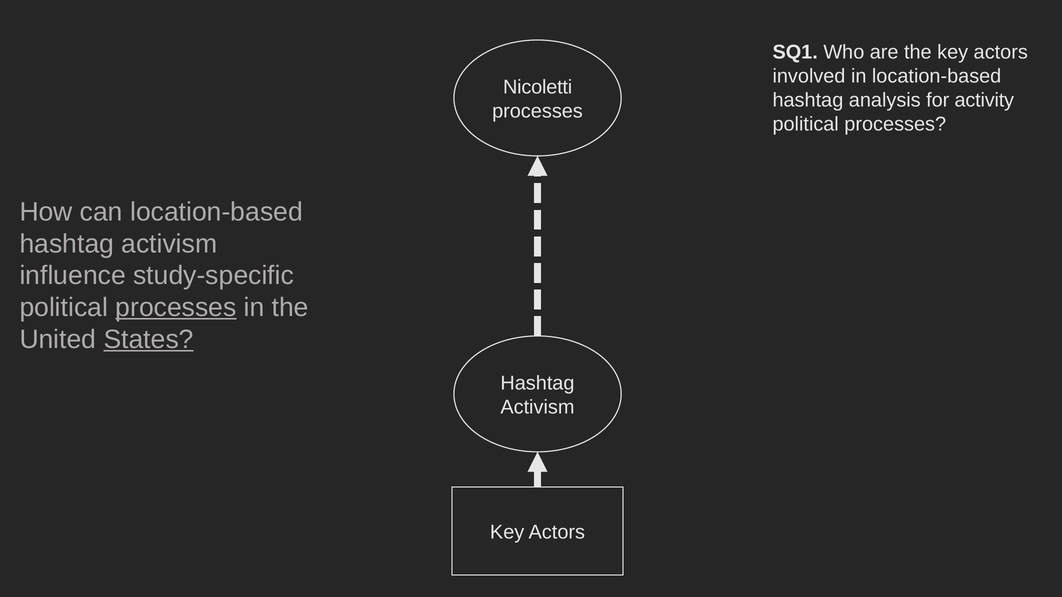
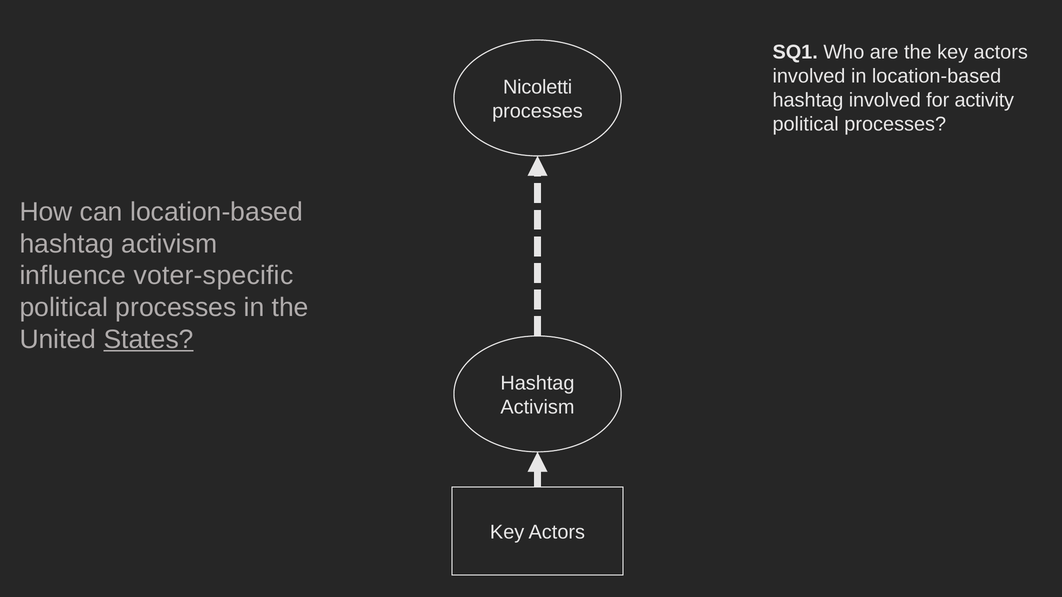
hashtag analysis: analysis -> involved (885, 100)
study-specific: study-specific -> voter-specific (213, 276)
processes underline: present -> none (176, 308)
